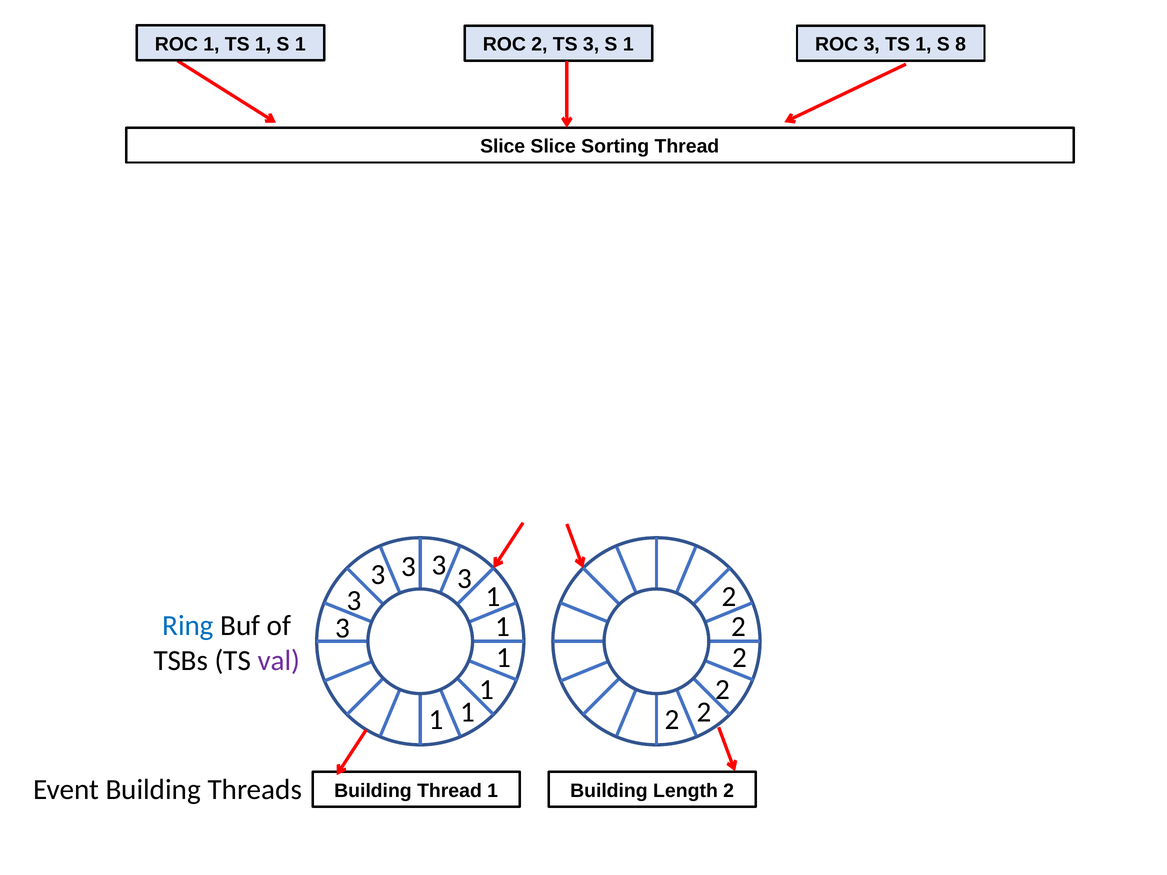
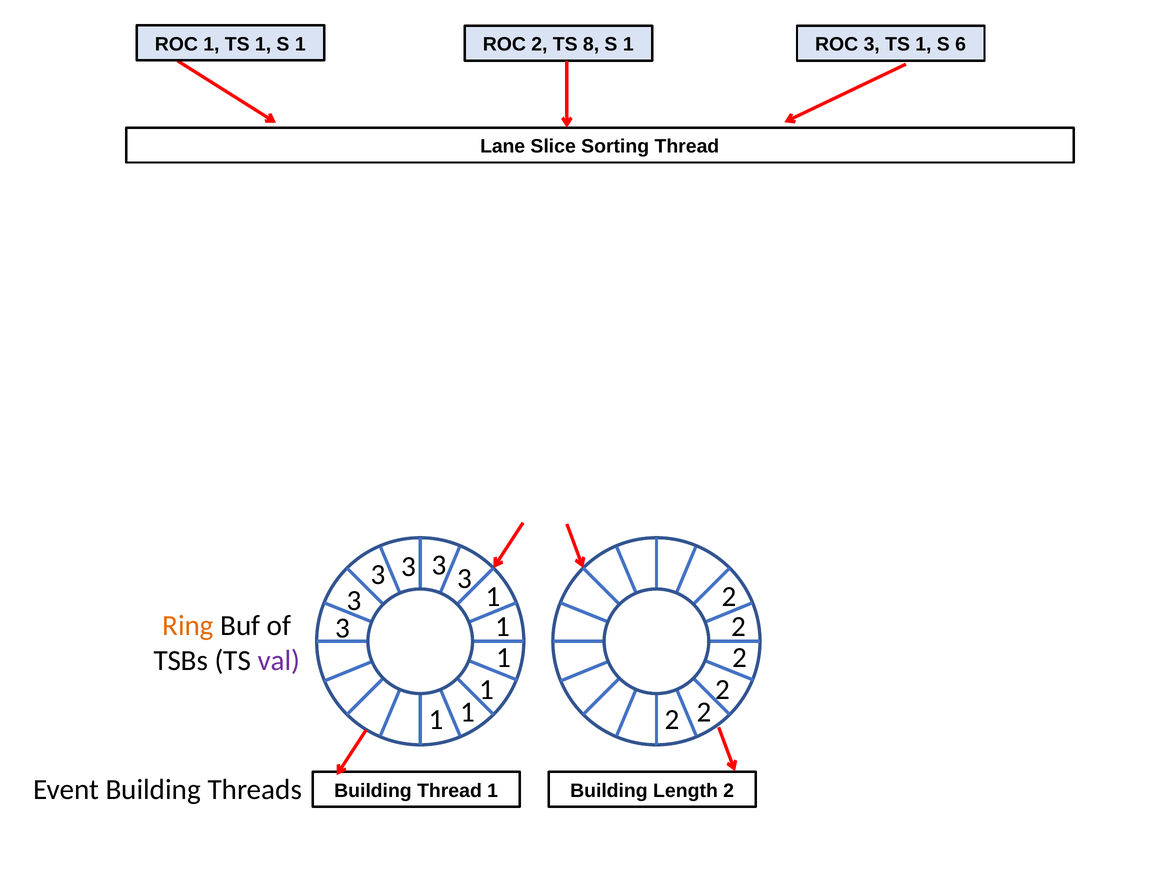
TS 3: 3 -> 8 (591, 45)
8: 8 -> 6 (961, 45)
Slice: Slice -> Lane (503, 147)
Ring colour: blue -> orange (188, 626)
